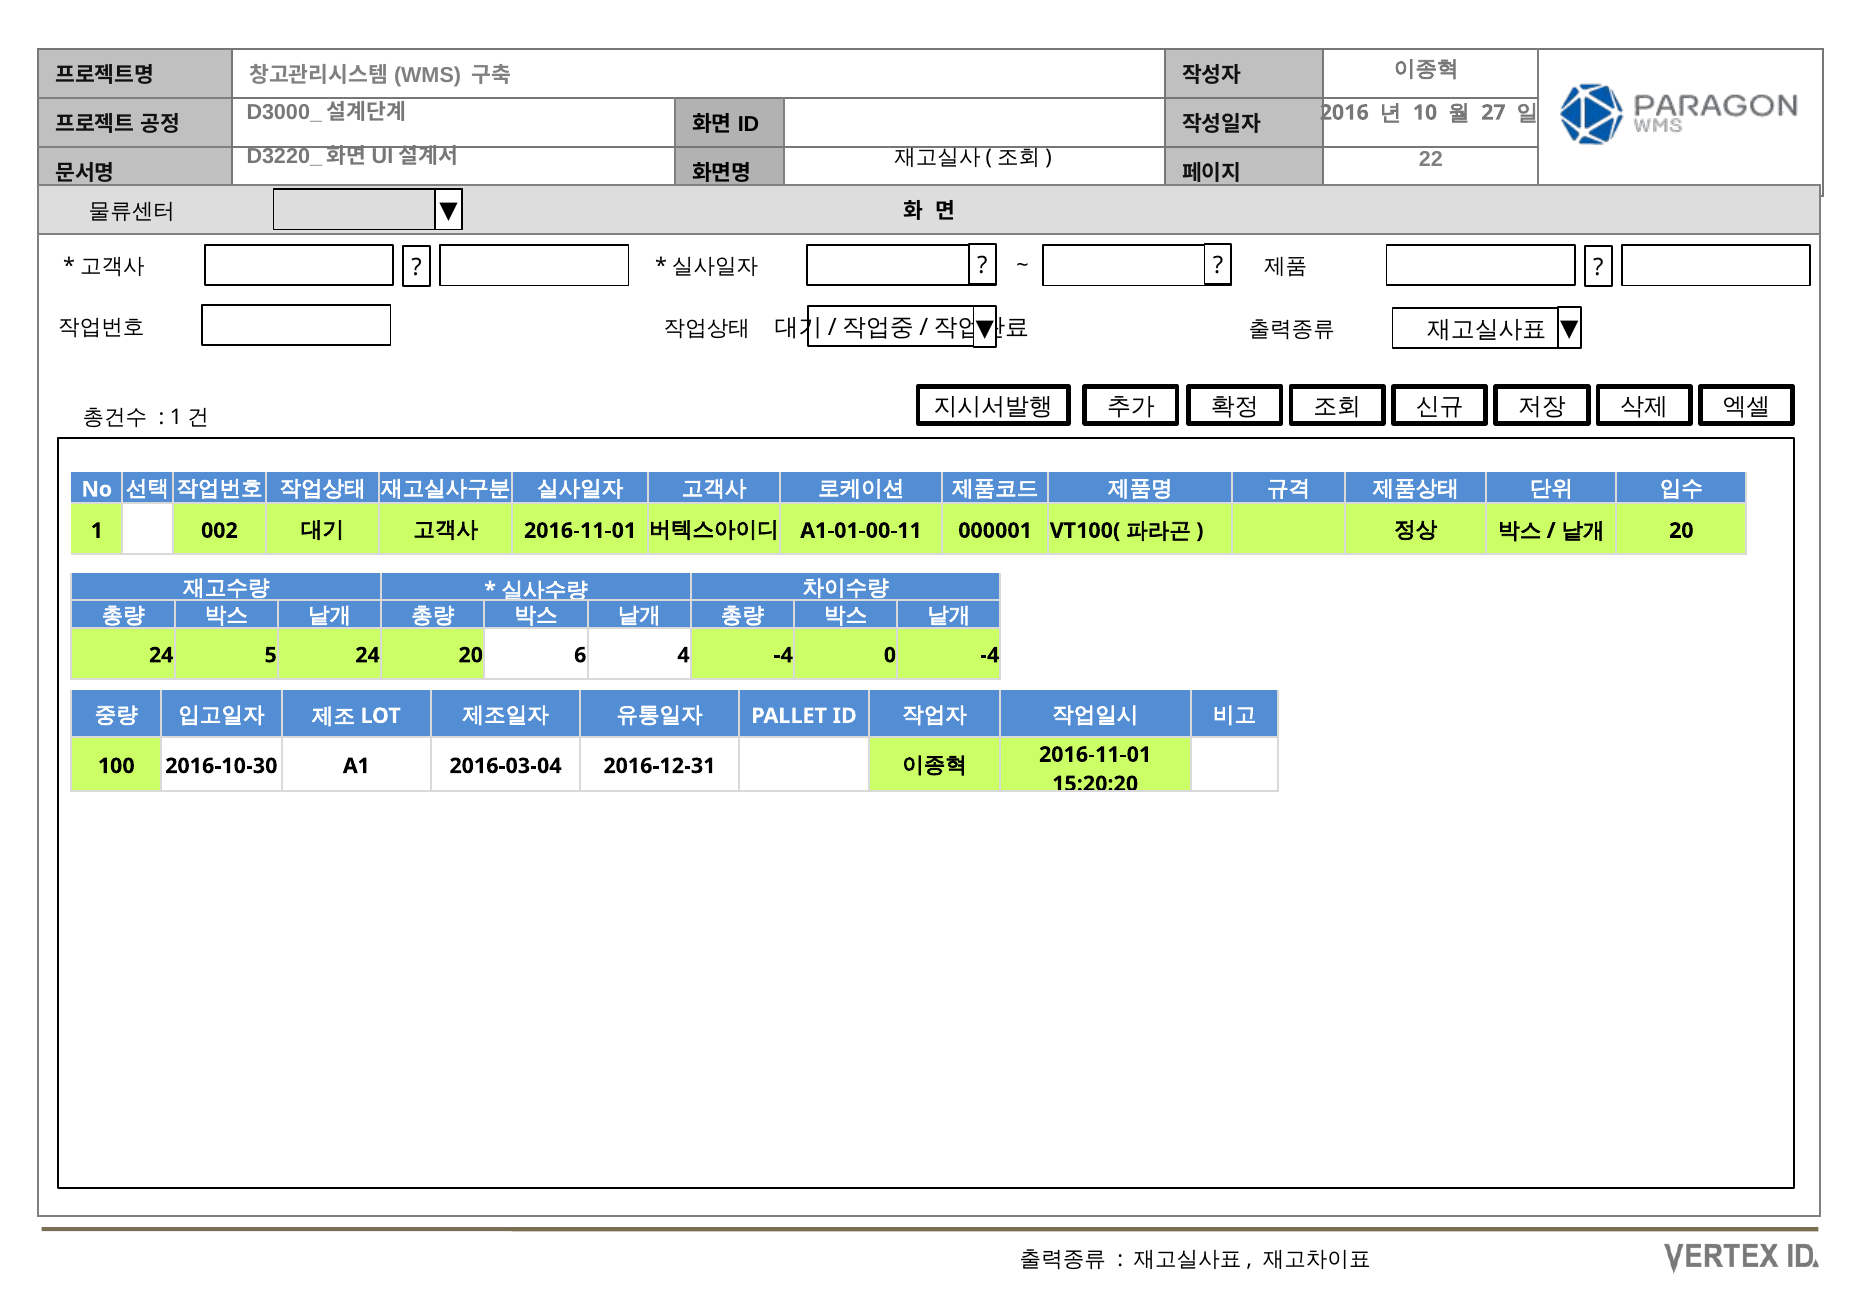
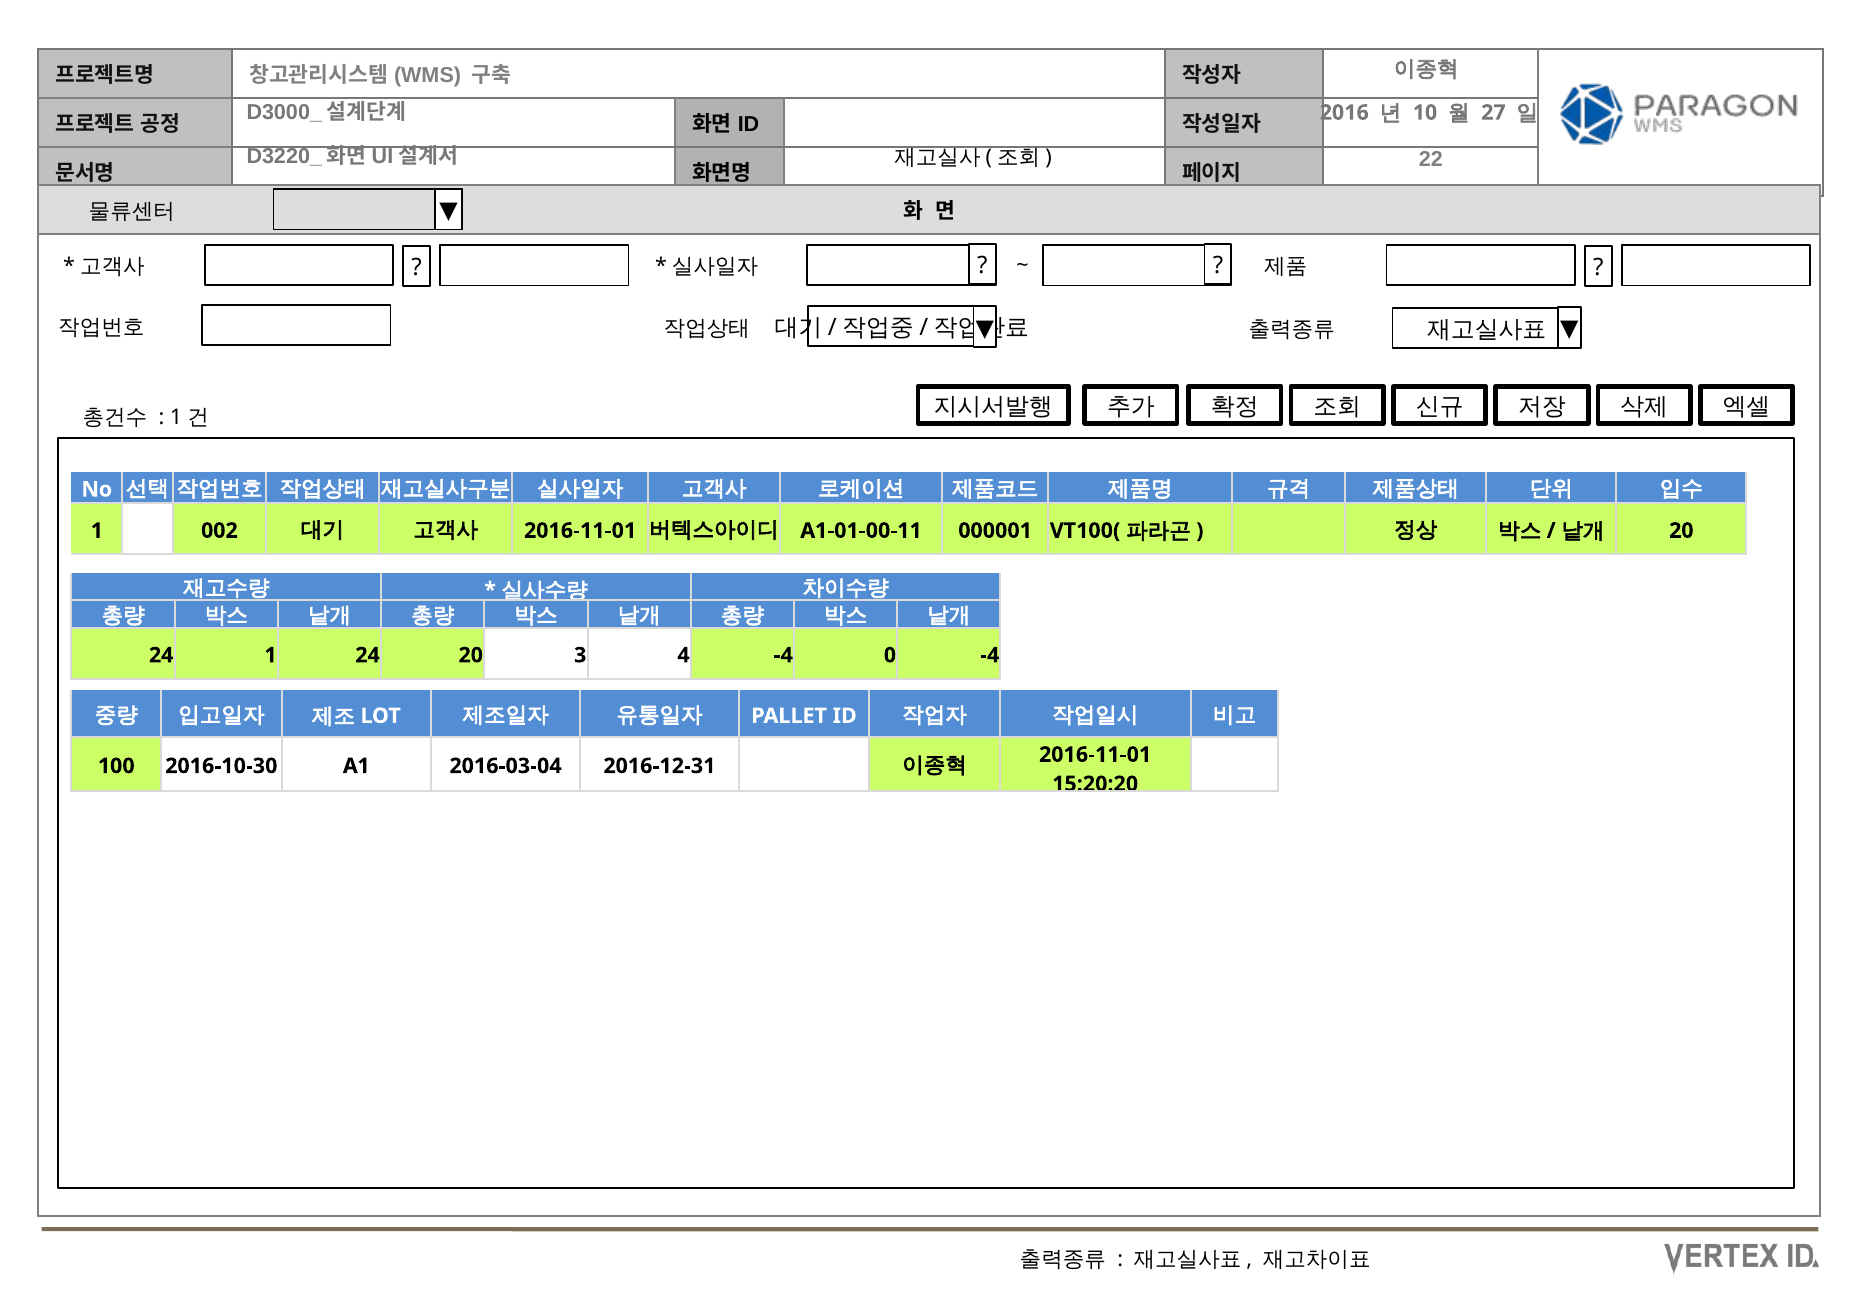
24 5: 5 -> 1 (271, 655)
6: 6 -> 3 (580, 655)
